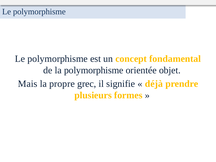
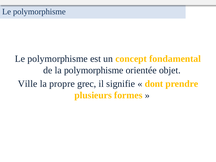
Mais: Mais -> Ville (28, 84)
déjà: déjà -> dont (154, 84)
